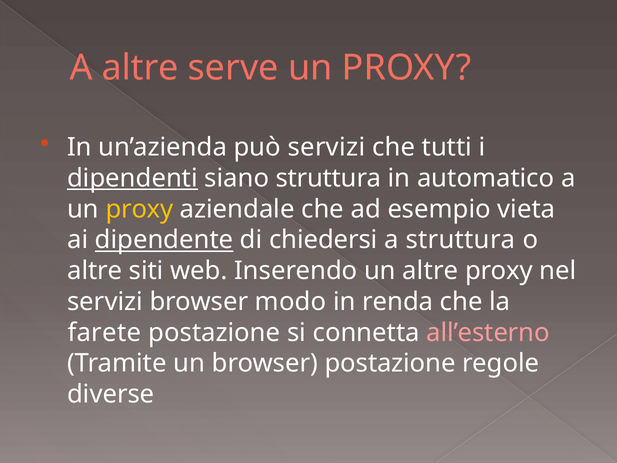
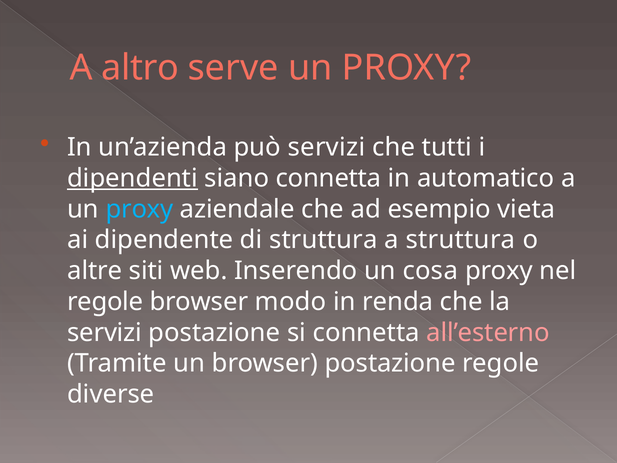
A altre: altre -> altro (140, 68)
siano struttura: struttura -> connetta (329, 178)
proxy colour: yellow -> light blue (139, 209)
dipendente underline: present -> none (164, 240)
di chiedersi: chiedersi -> struttura (323, 240)
un altre: altre -> cosa (430, 271)
servizi: servizi -> regole (105, 302)
farete: farete -> servizi (105, 332)
